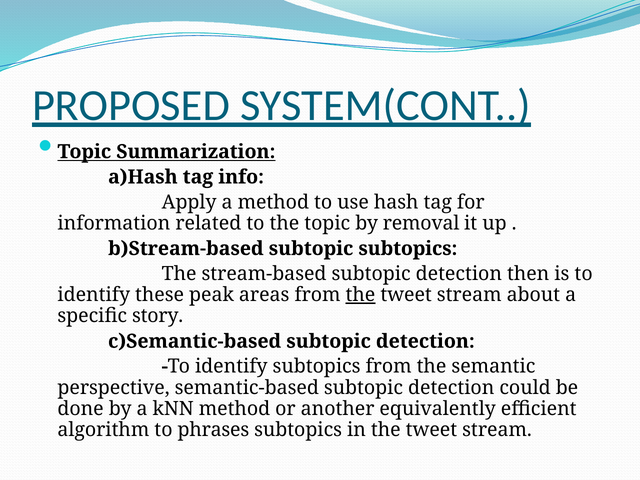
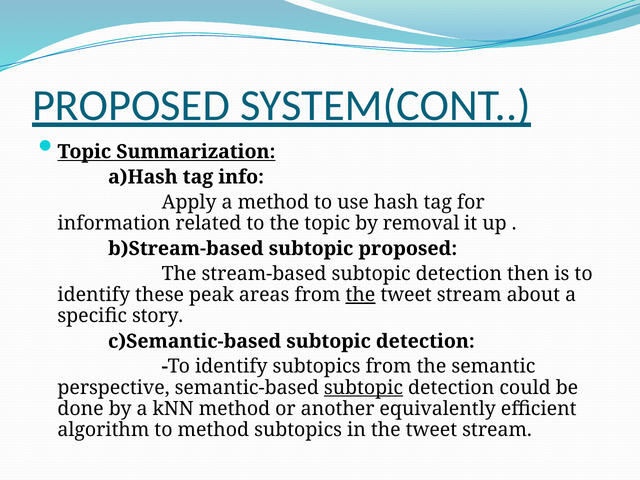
subtopic subtopics: subtopics -> proposed (408, 249)
subtopic underline: none -> present (363, 388)
to phrases: phrases -> method (213, 430)
